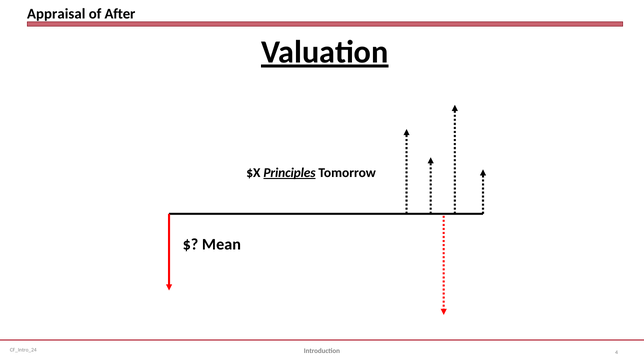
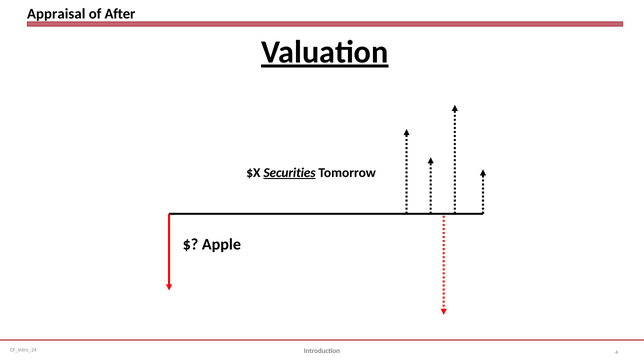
Principles: Principles -> Securities (290, 172)
Mean: Mean -> Apple (222, 244)
